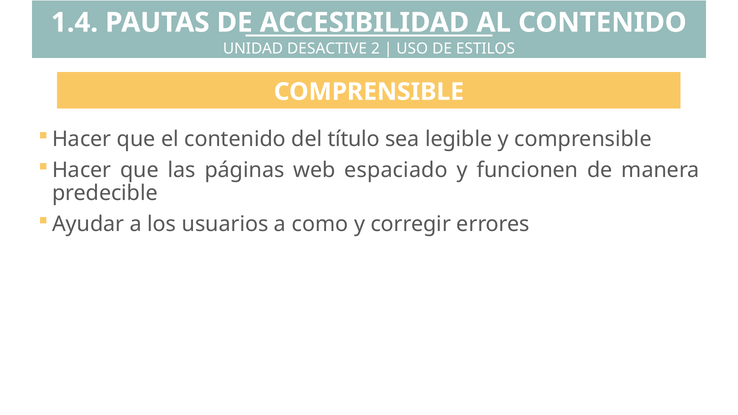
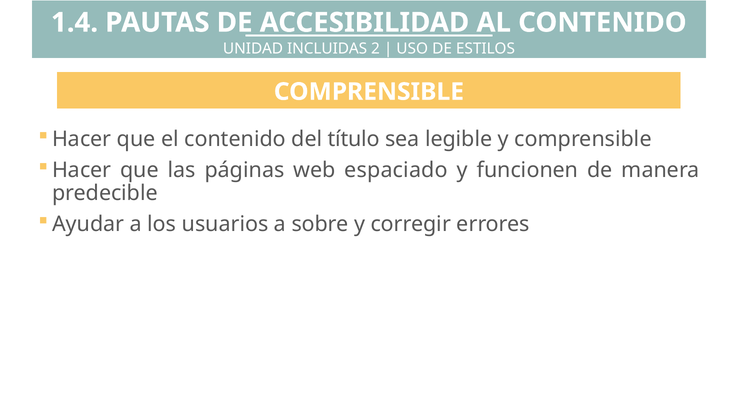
DESACTIVE: DESACTIVE -> INCLUIDAS (327, 49)
como: como -> sobre (320, 224)
